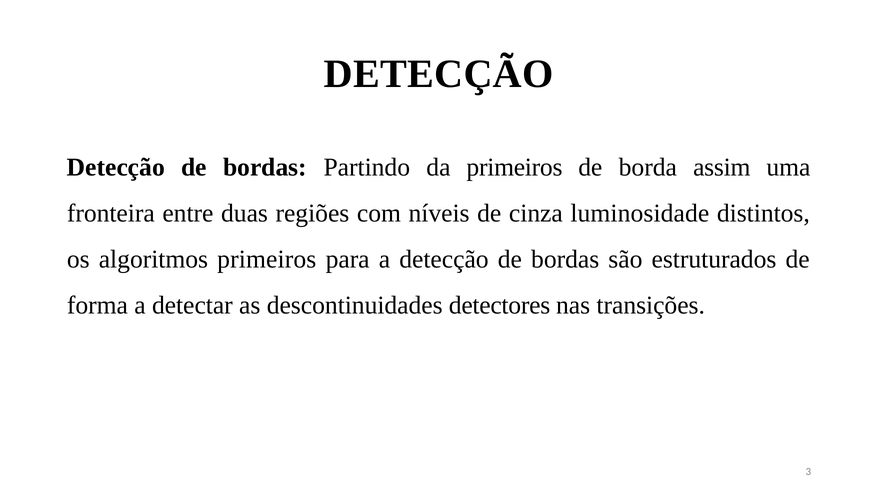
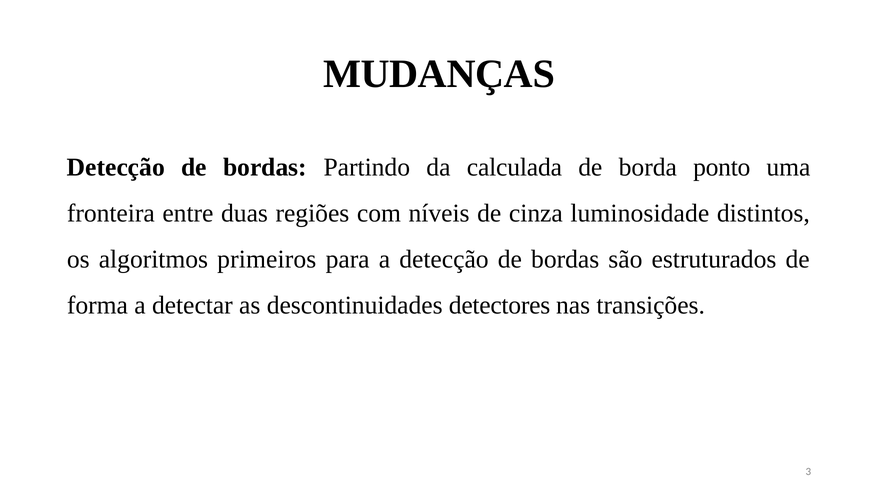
DETECÇÃO: DETECÇÃO -> MUDANÇAS (439, 74)
da primeiros: primeiros -> calculada (514, 167)
assim: assim -> ponto (722, 167)
